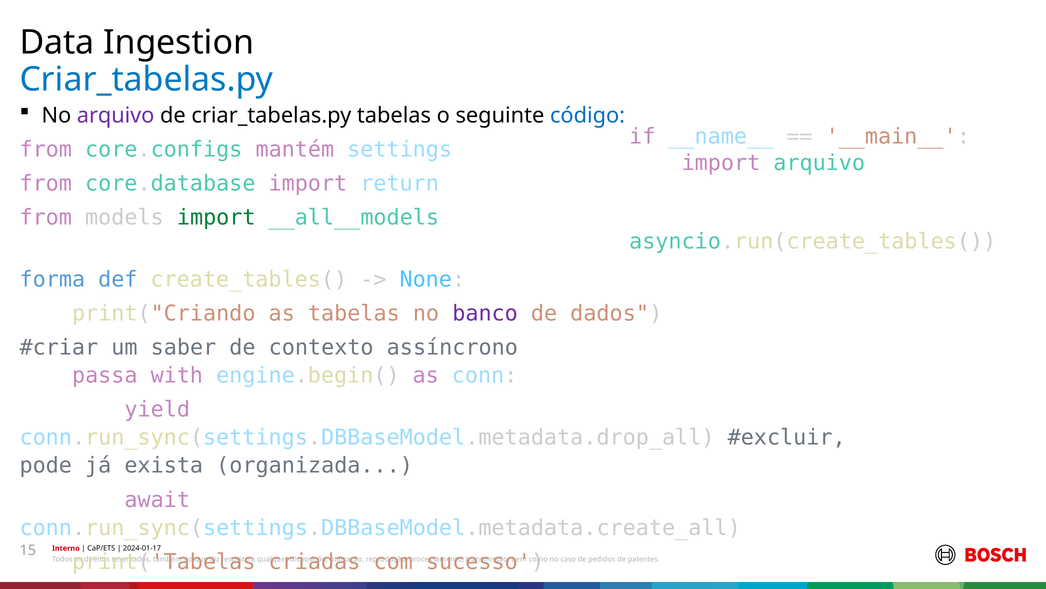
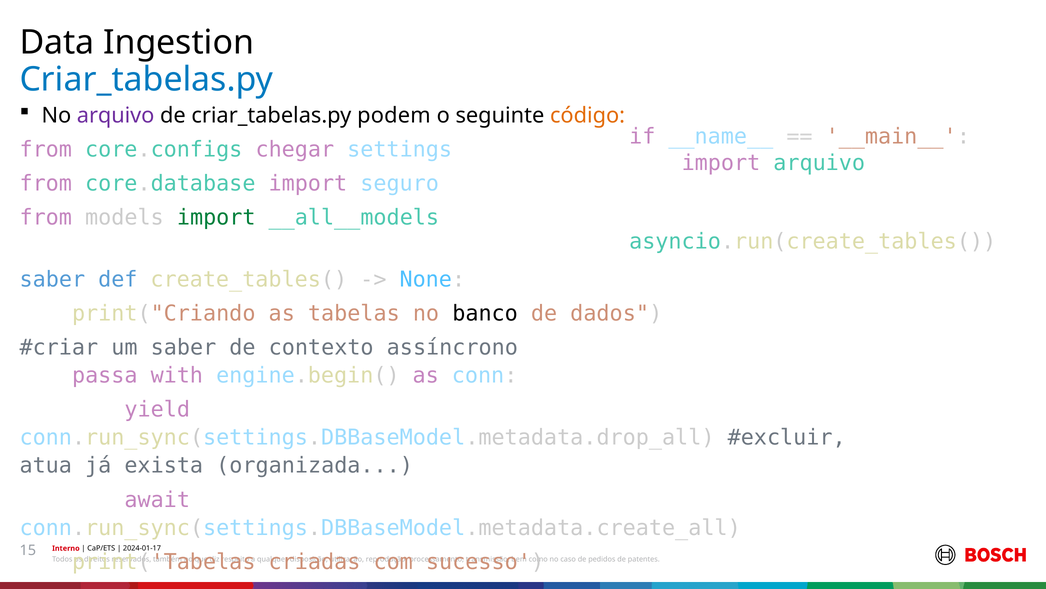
criar_tabelas.py tabelas: tabelas -> podem (394, 115)
código colour: blue -> orange (588, 115)
mantém: mantém -> chegar (295, 149)
return: return -> seguro (400, 183)
forma: forma -> saber (52, 279)
banco colour: purple -> black (485, 313)
pode: pode -> atua (46, 465)
